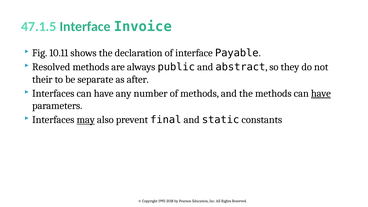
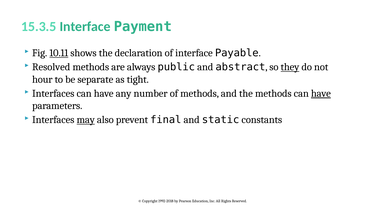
47.1.5: 47.1.5 -> 15.3.5 (39, 27)
Invoice: Invoice -> Payment (143, 27)
10.11 underline: none -> present (59, 53)
they underline: none -> present (290, 67)
their: their -> hour (42, 79)
after: after -> tight (138, 79)
